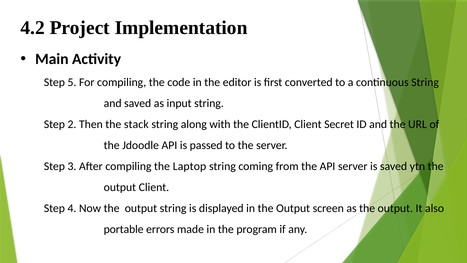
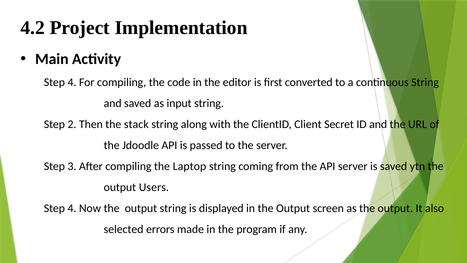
5: 5 -> 4 (72, 82)
output Client: Client -> Users (154, 187)
portable: portable -> selected (124, 229)
